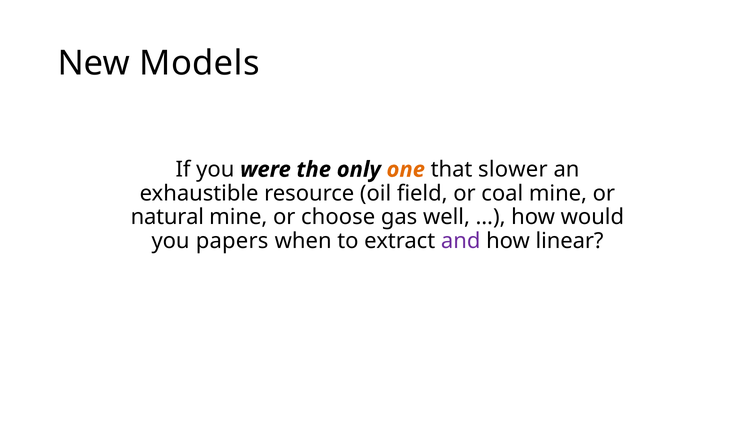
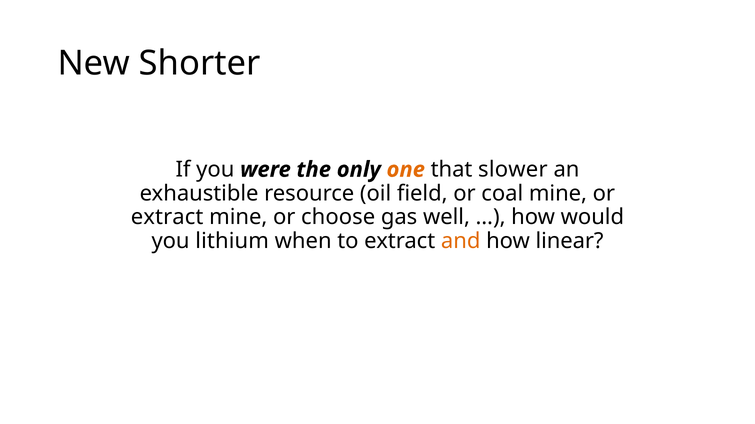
Models: Models -> Shorter (200, 63)
natural: natural -> extract (167, 217)
papers: papers -> lithium (232, 241)
and colour: purple -> orange (461, 241)
